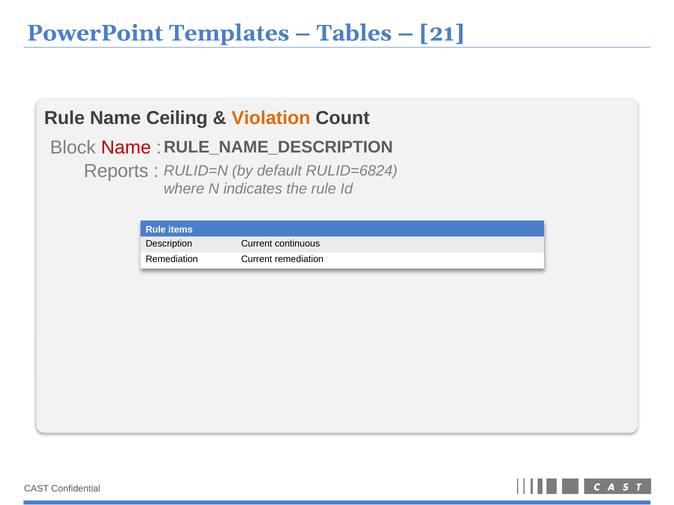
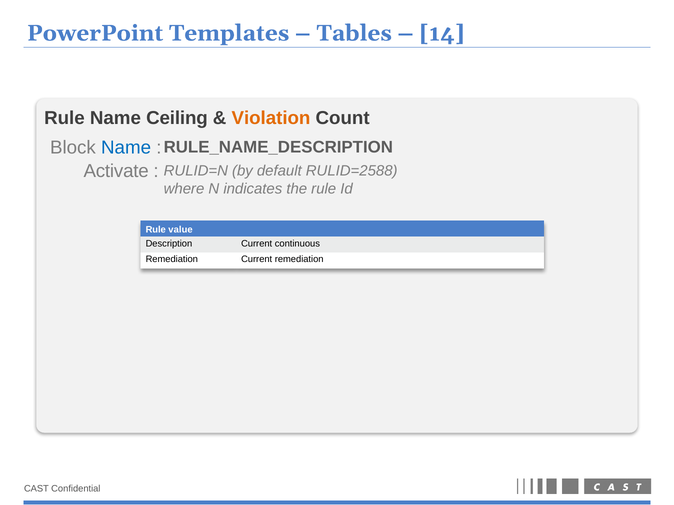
21: 21 -> 14 (442, 33)
Name colour: red -> blue (126, 148)
Reports: Reports -> Activate (116, 171)
RULID=6824: RULID=6824 -> RULID=2588 (352, 171)
items: items -> value (181, 230)
